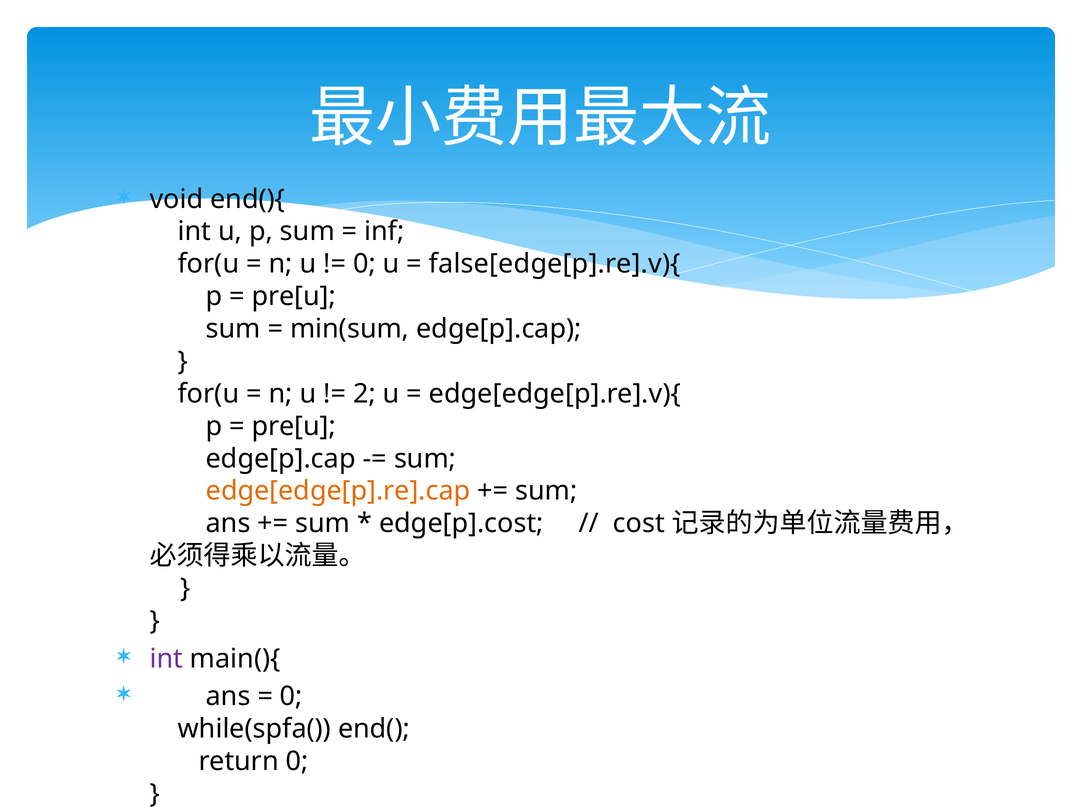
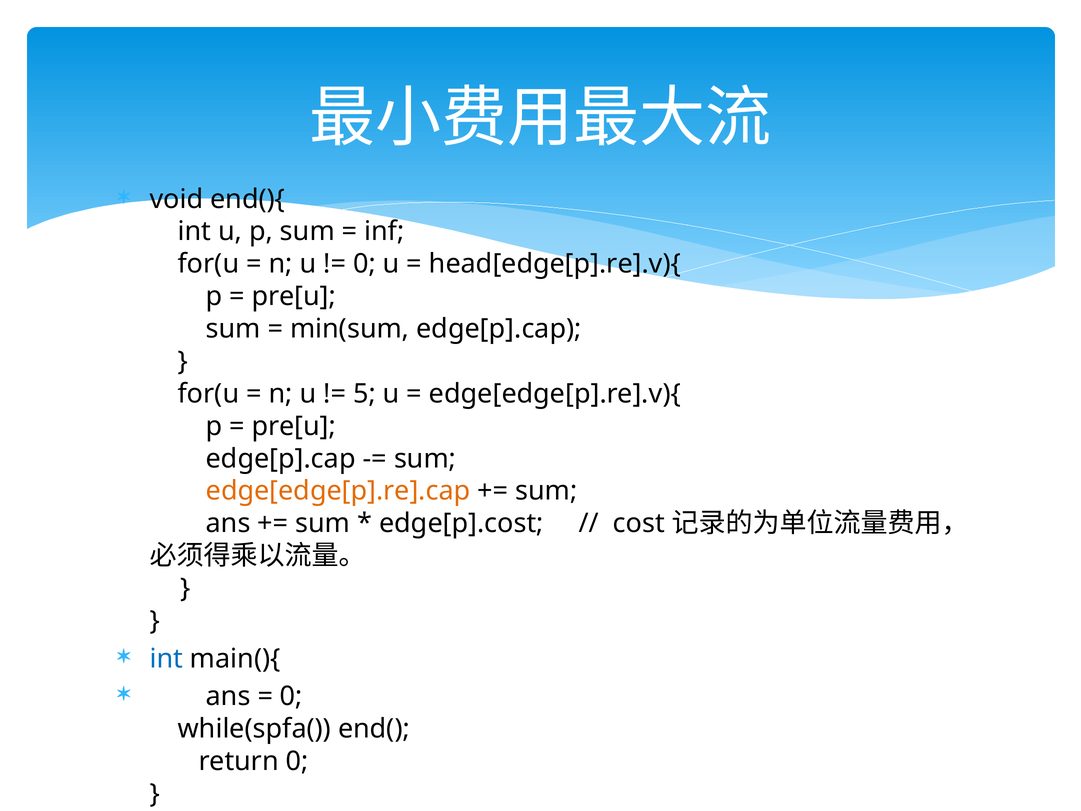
false[edge[p].re].v){: false[edge[p].re].v){ -> head[edge[p].re].v){ (555, 264)
2: 2 -> 5 (364, 394)
int colour: purple -> blue (166, 658)
